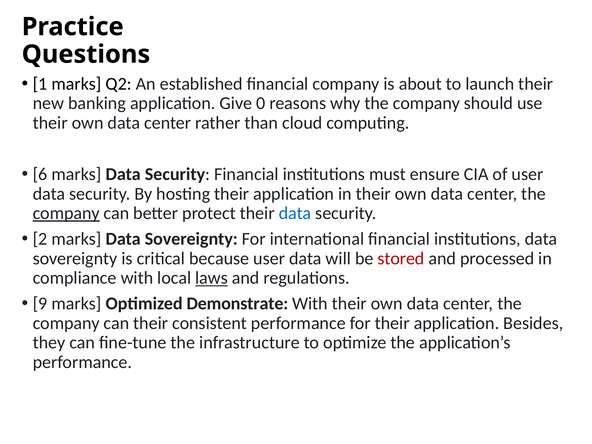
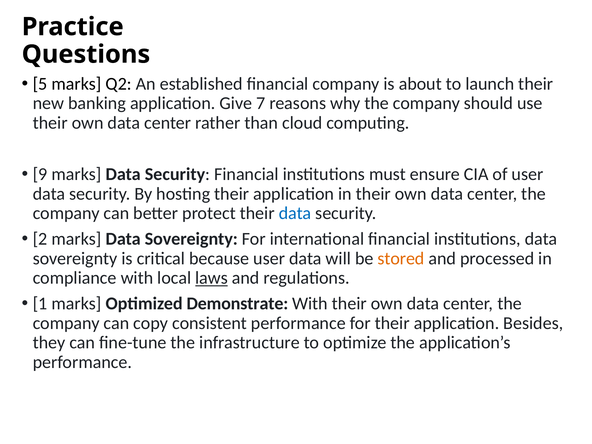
1: 1 -> 5 (40, 84)
0: 0 -> 7 (261, 103)
6: 6 -> 9 (40, 174)
company underline: present -> none (66, 213)
stored colour: red -> orange (401, 258)
9: 9 -> 1 (40, 304)
can their: their -> copy (151, 323)
